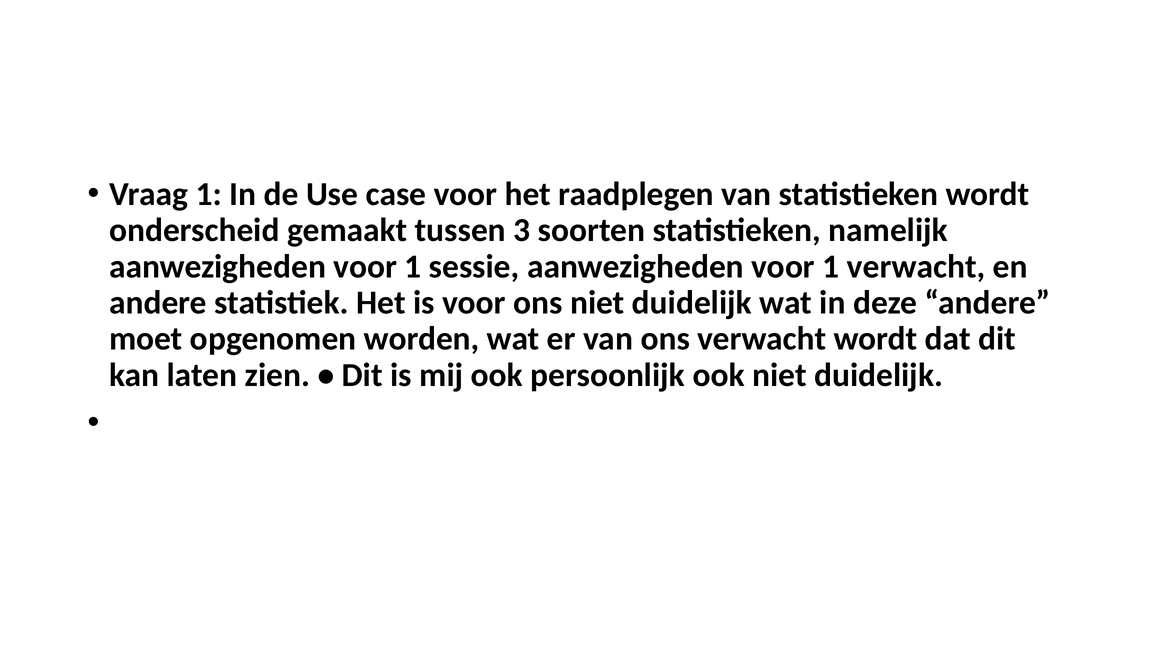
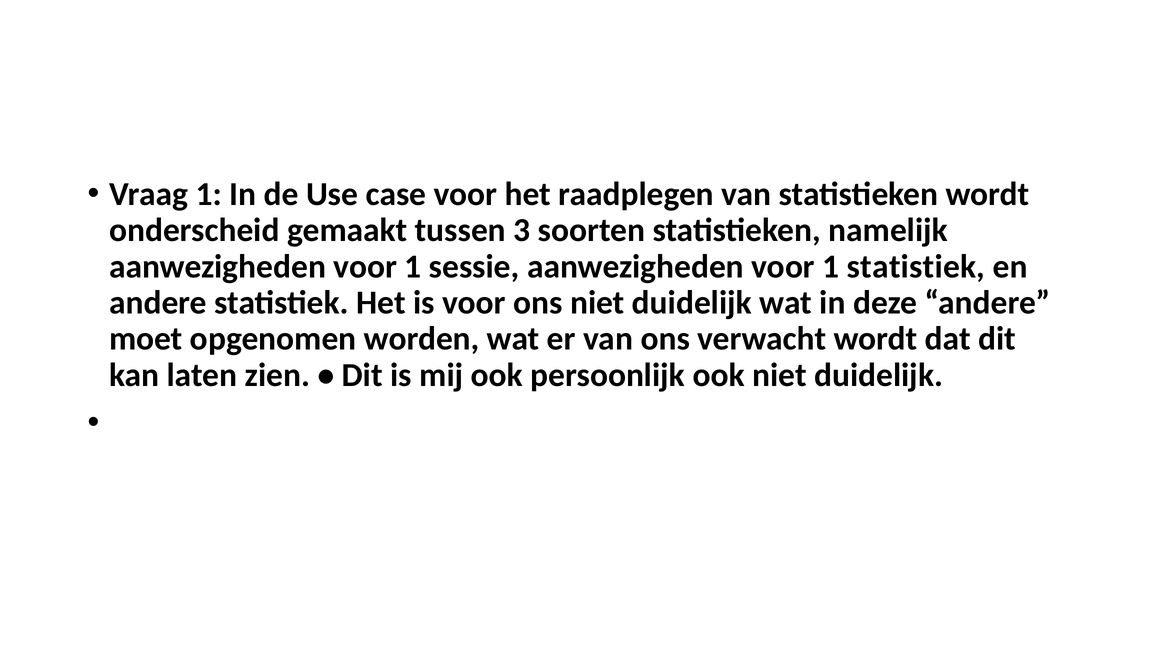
1 verwacht: verwacht -> statistiek (916, 267)
